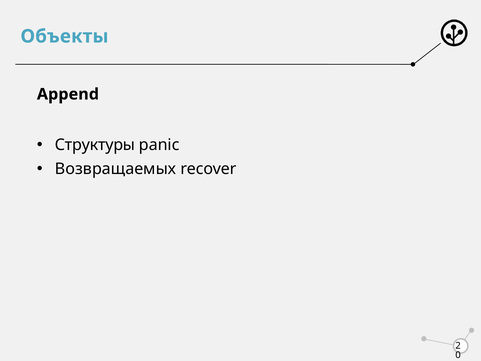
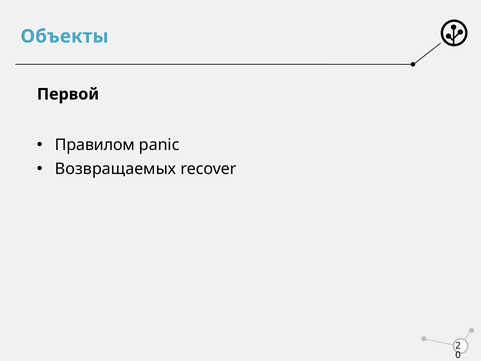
Append: Append -> Первой (68, 94)
Структуры: Структуры -> Правилом (95, 145)
